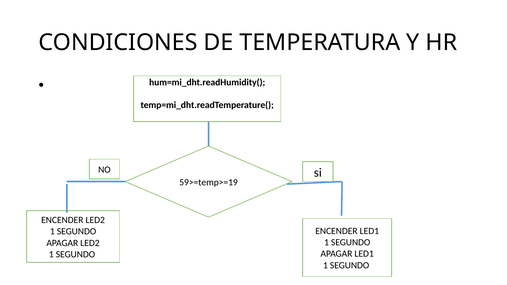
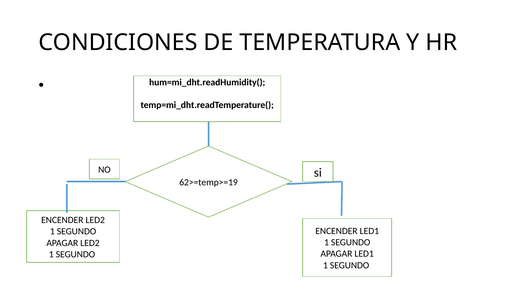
59>=temp>=19: 59>=temp>=19 -> 62>=temp>=19 (209, 182)
